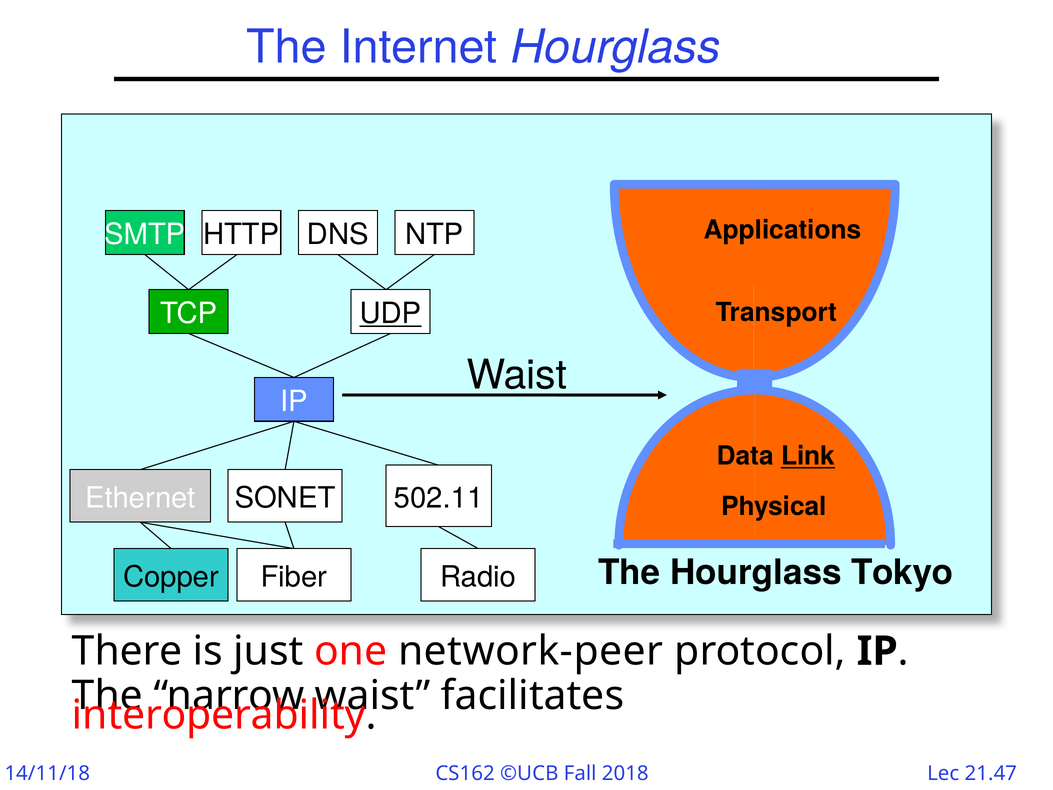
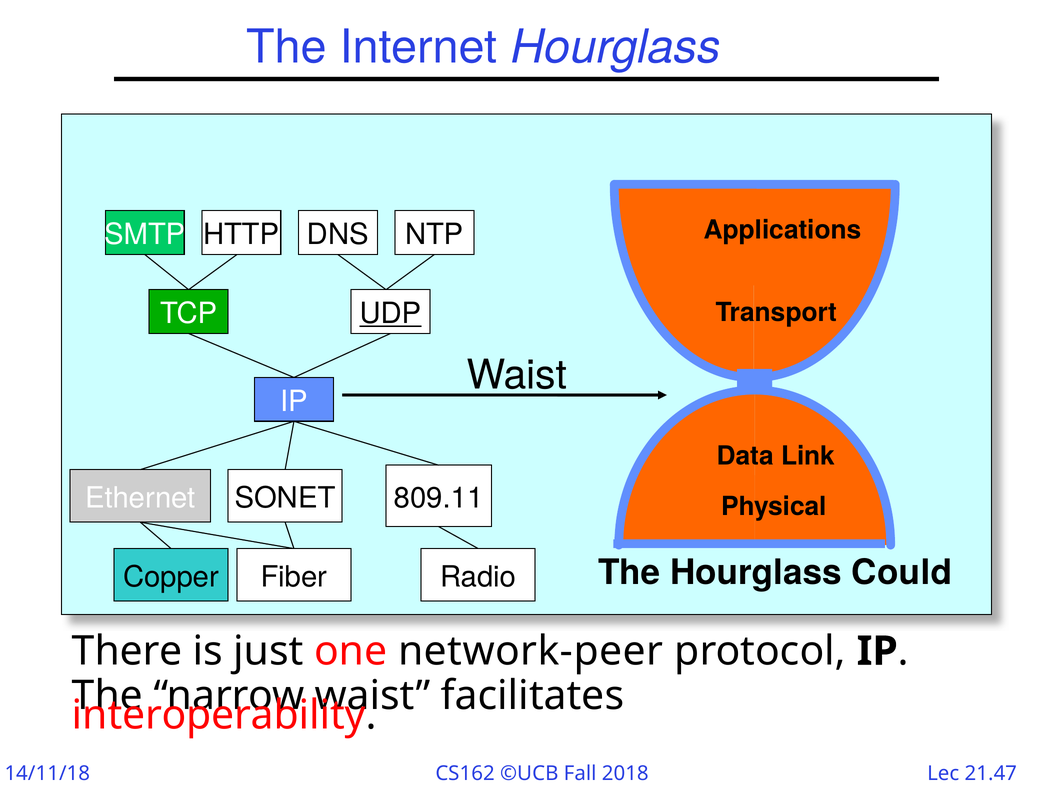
Link underline: present -> none (808, 456)
502.11: 502.11 -> 809.11 (439, 498)
Tokyo: Tokyo -> Could (902, 573)
